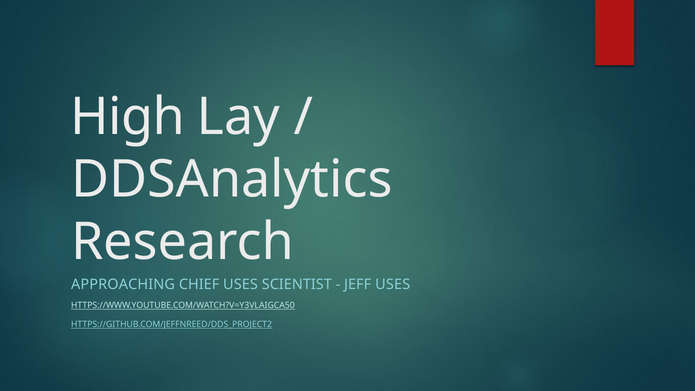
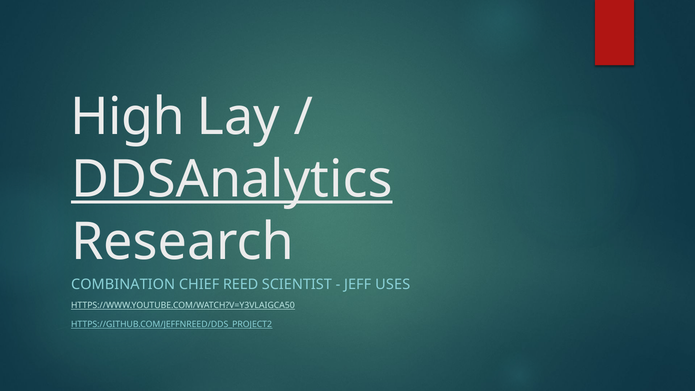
DDSAnalytics underline: none -> present (232, 180)
APPROACHING: APPROACHING -> COMBINATION (123, 285)
CHIEF USES: USES -> REED (241, 285)
